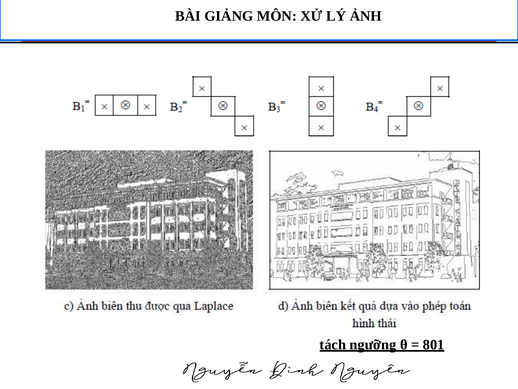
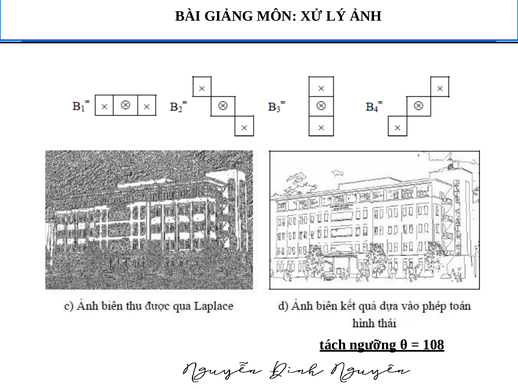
801: 801 -> 108 (434, 344)
